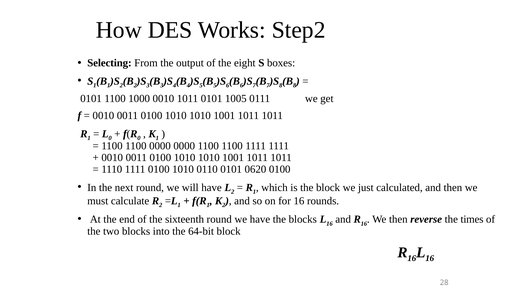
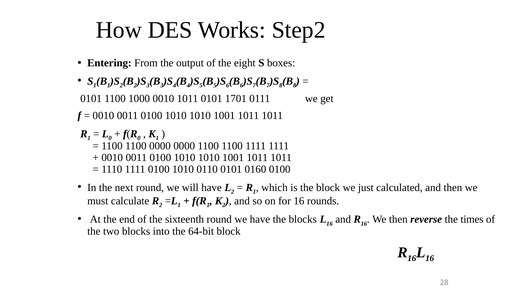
Selecting: Selecting -> Entering (109, 63)
1005: 1005 -> 1701 (236, 99)
0620: 0620 -> 0160 (255, 169)
